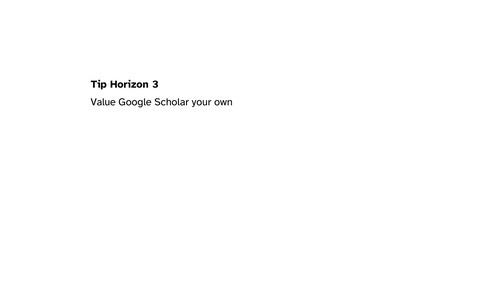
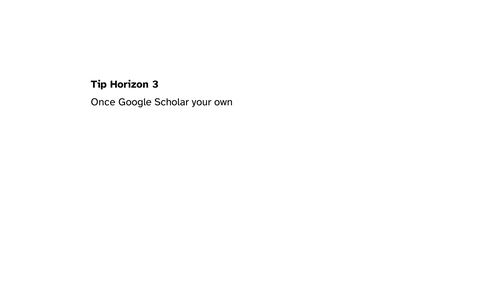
Value: Value -> Once (103, 102)
